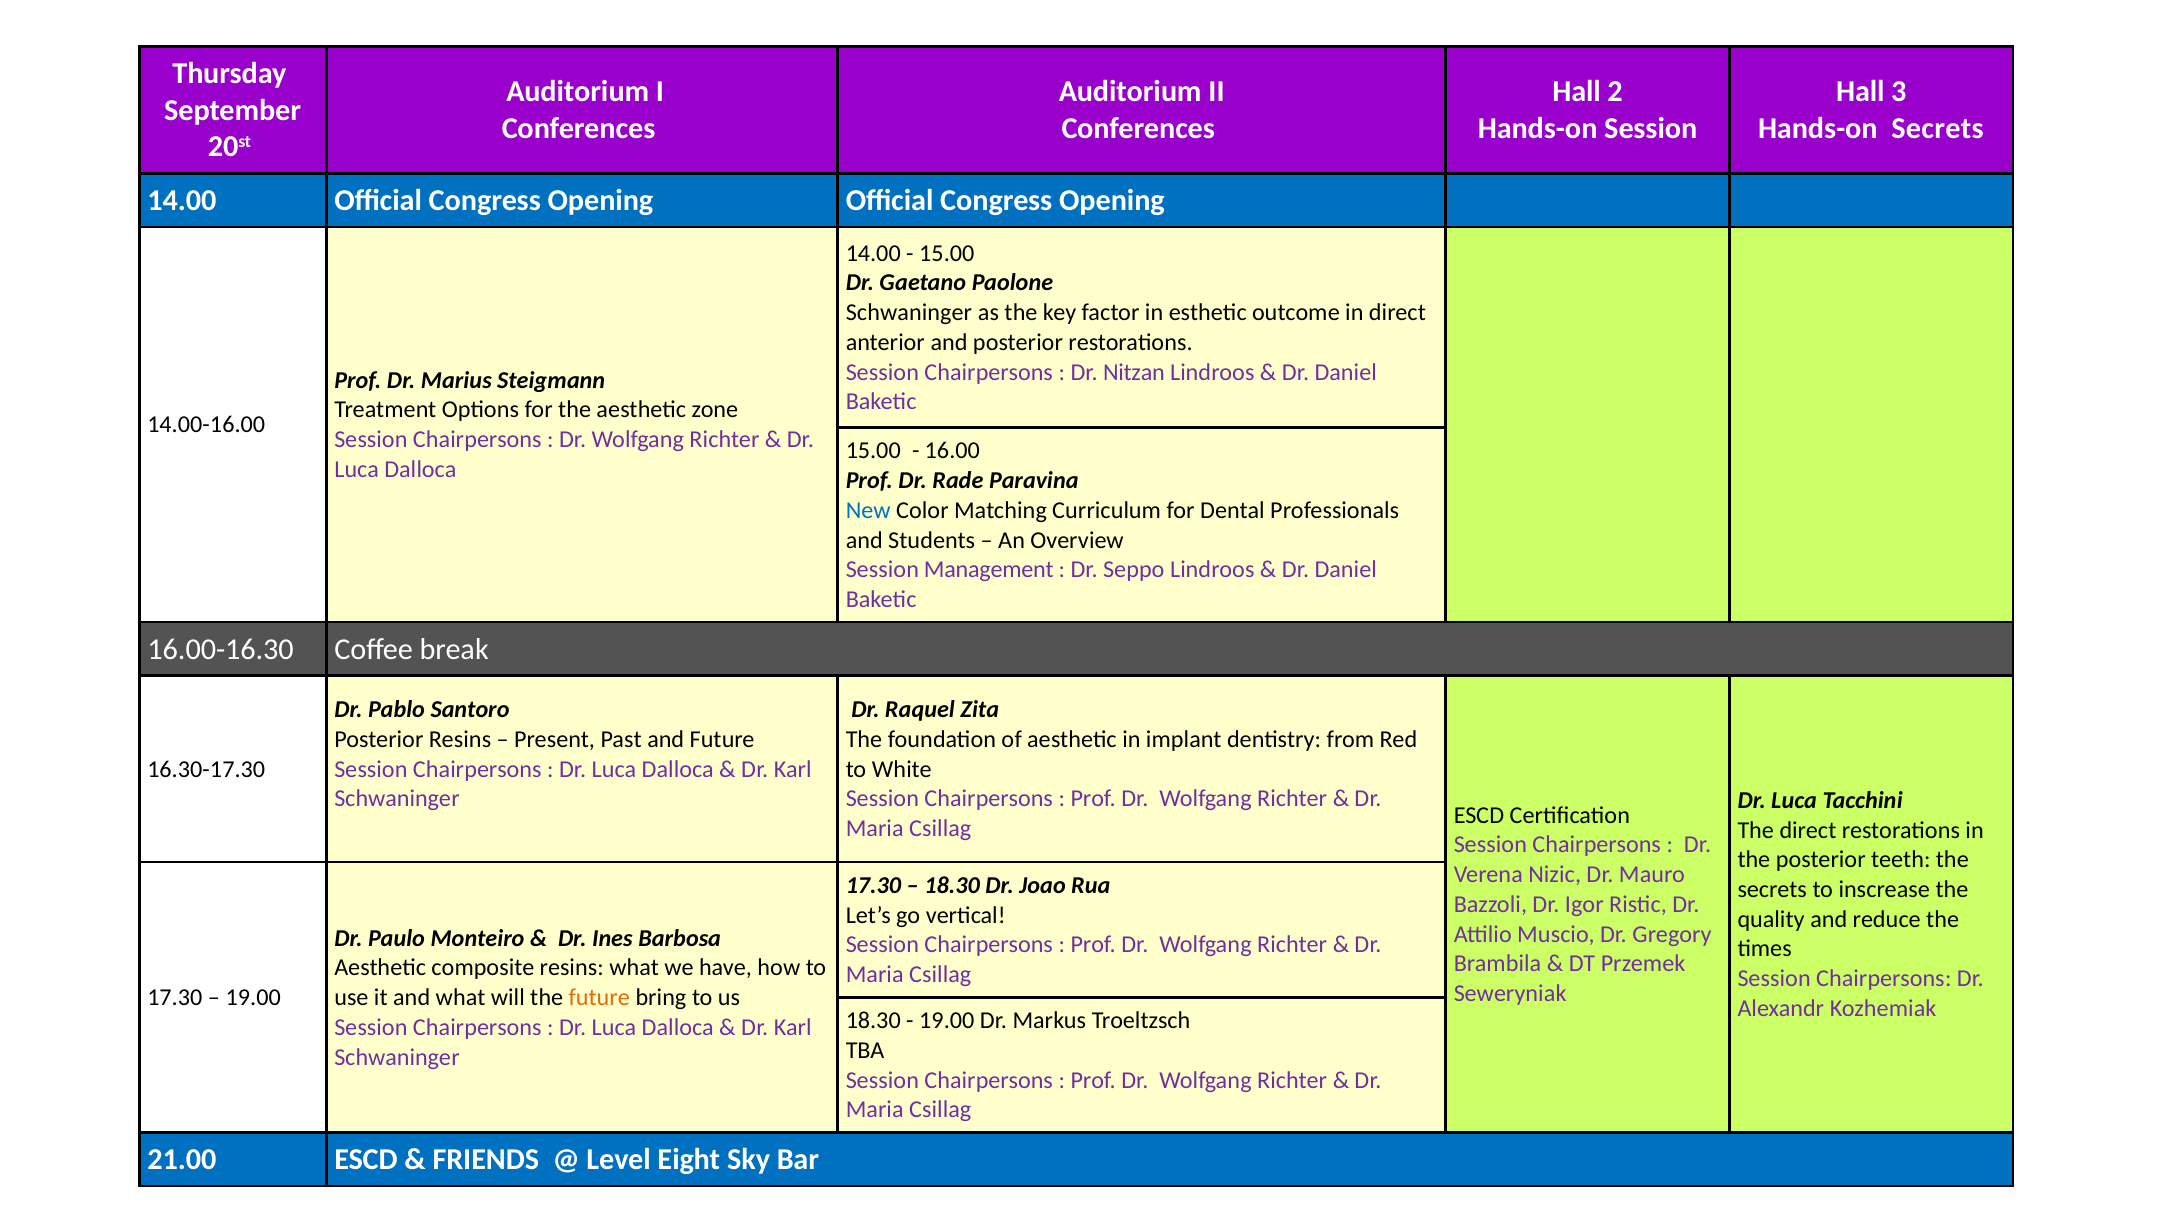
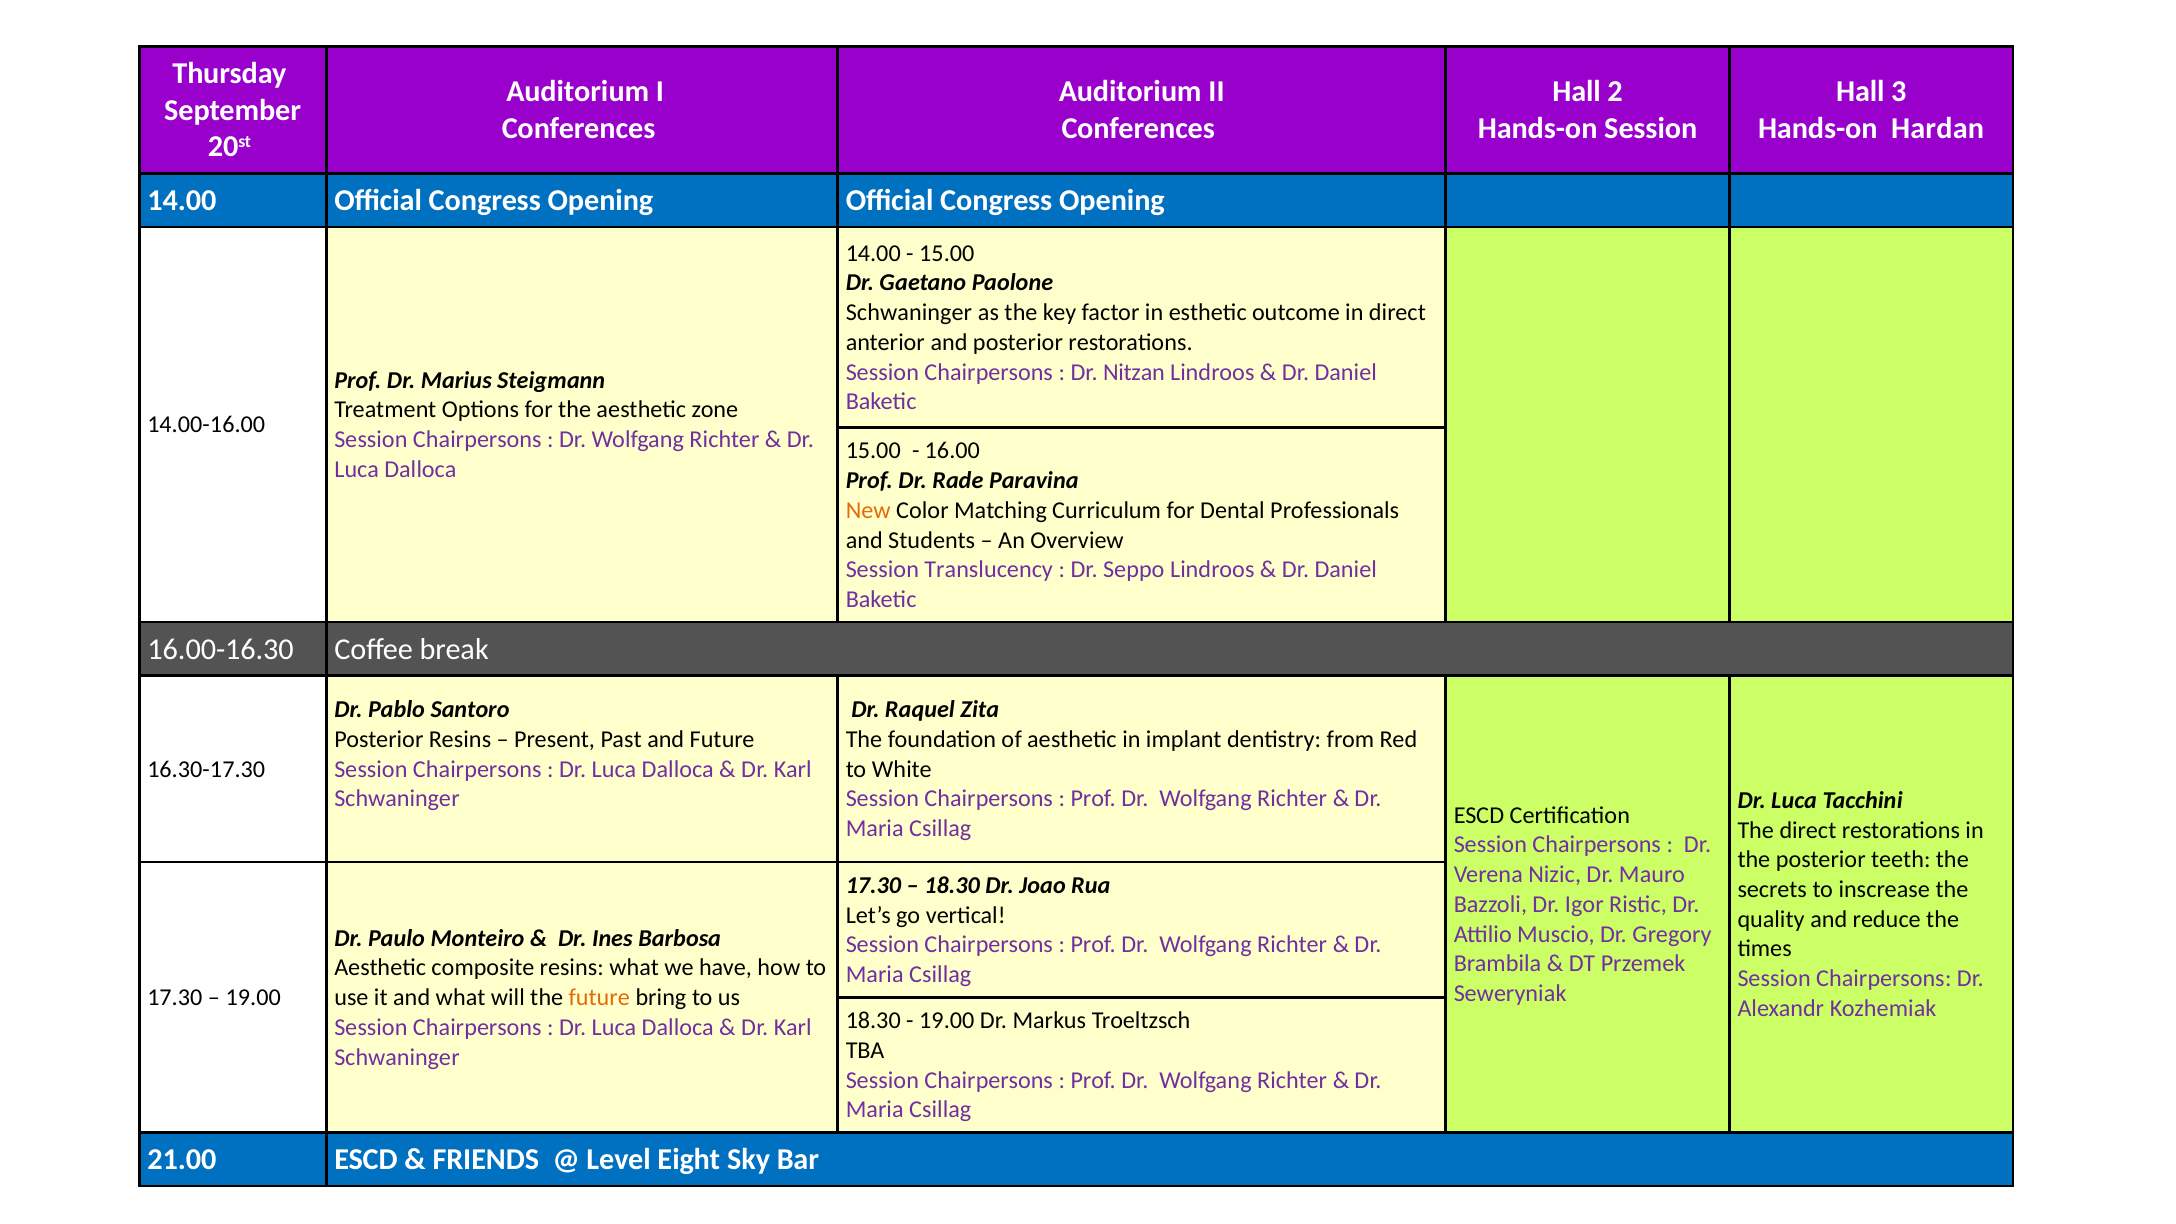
Hands-on Secrets: Secrets -> Hardan (1938, 129)
New colour: blue -> orange (868, 510)
Management: Management -> Translucency (989, 570)
